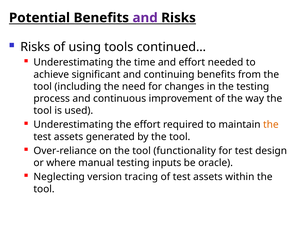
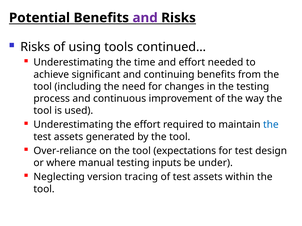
the colour: orange -> blue (271, 125)
functionality: functionality -> expectations (185, 151)
oracle: oracle -> under (216, 163)
